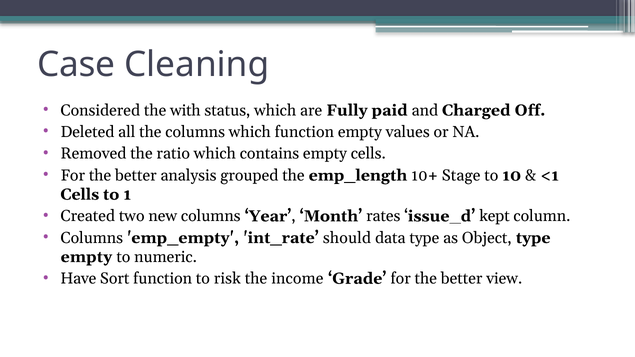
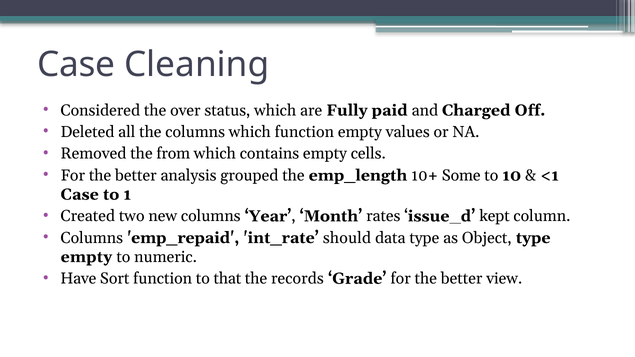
with: with -> over (185, 110)
ratio: ratio -> from (173, 154)
Stage: Stage -> Some (461, 175)
Cells: Cells -> Case (80, 195)
emp_empty: emp_empty -> emp_repaid (183, 238)
risk: risk -> that (227, 279)
income: income -> records (297, 279)
